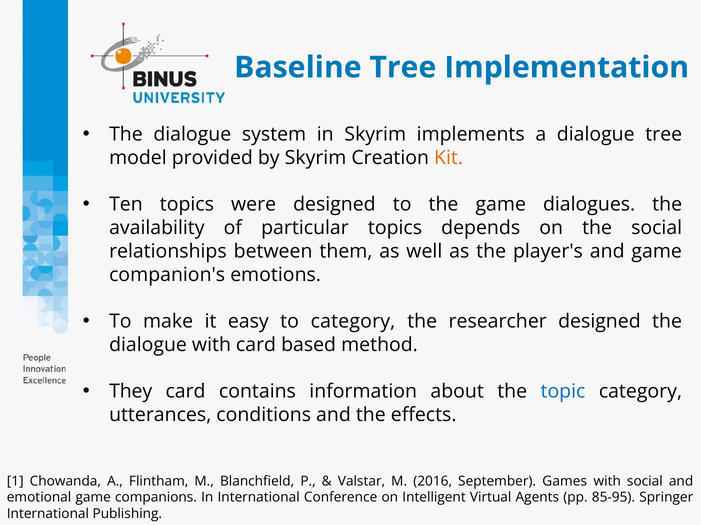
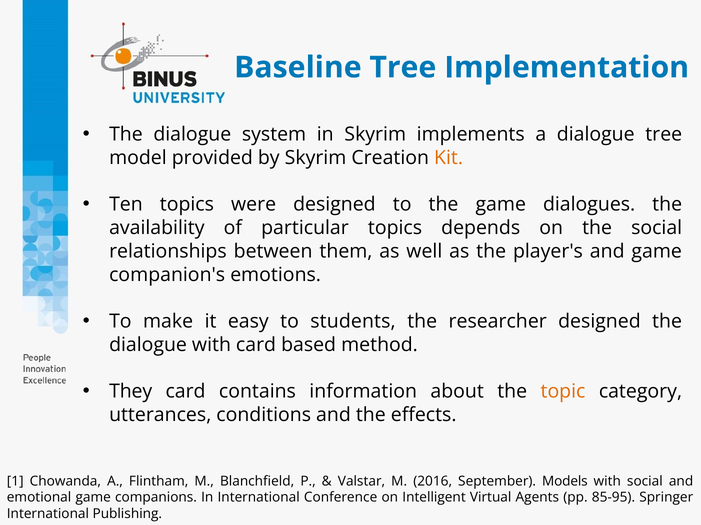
to category: category -> students (353, 322)
topic colour: blue -> orange (563, 392)
Games: Games -> Models (565, 482)
